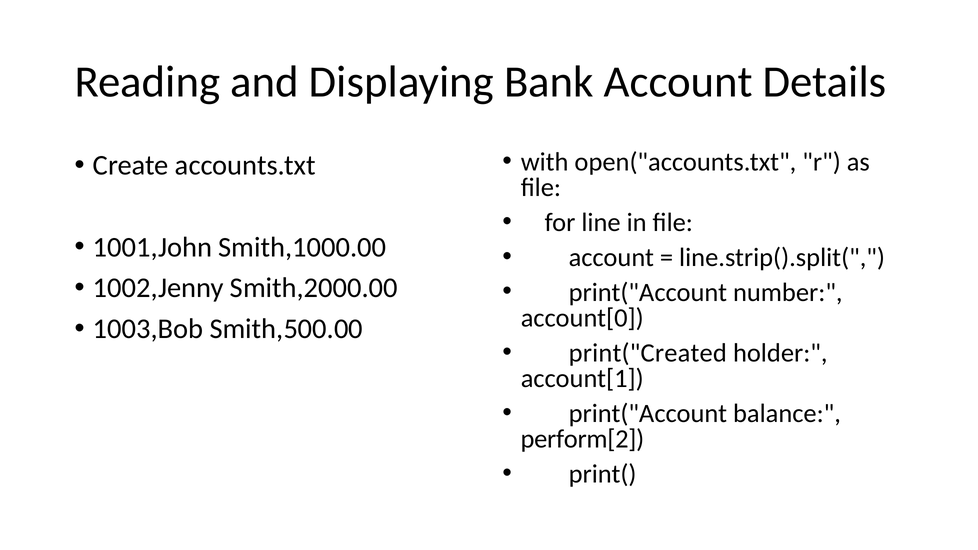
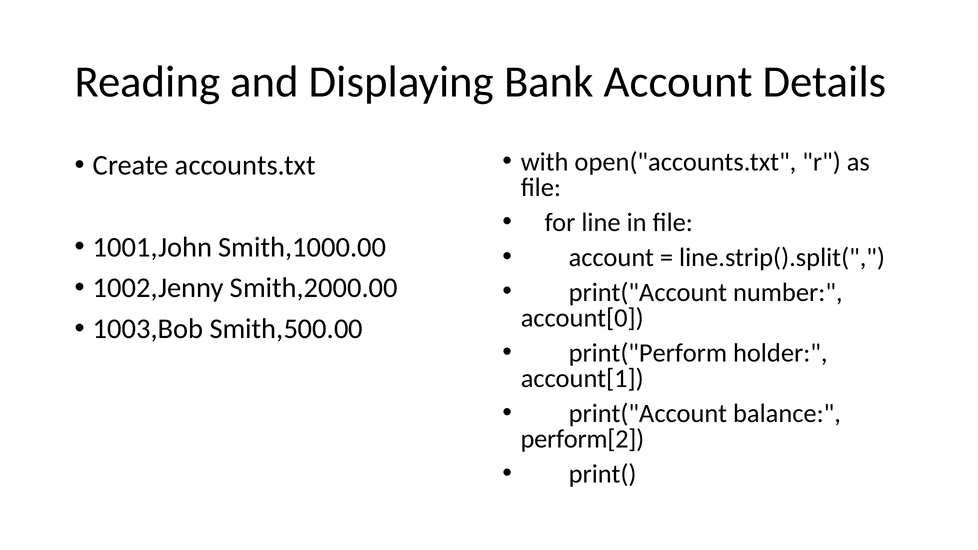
print("Created: print("Created -> print("Perform (648, 353)
